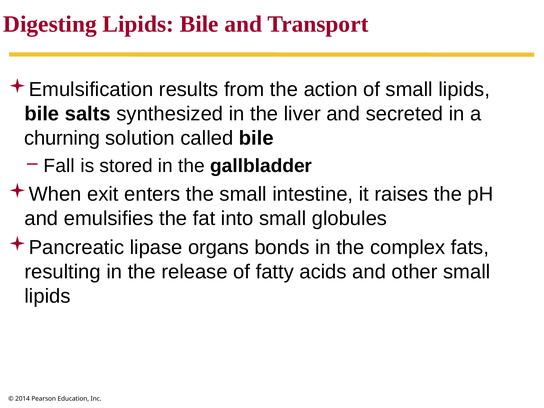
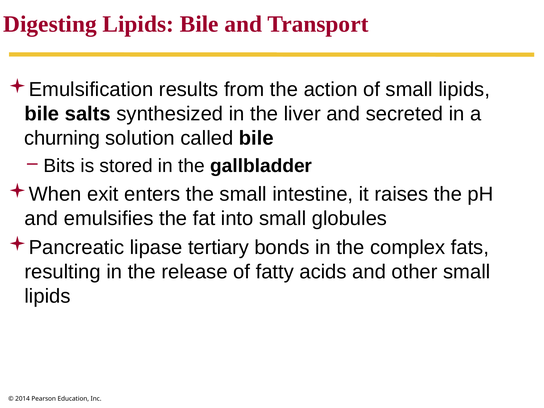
Fall: Fall -> Bits (59, 166)
organs: organs -> tertiary (219, 248)
